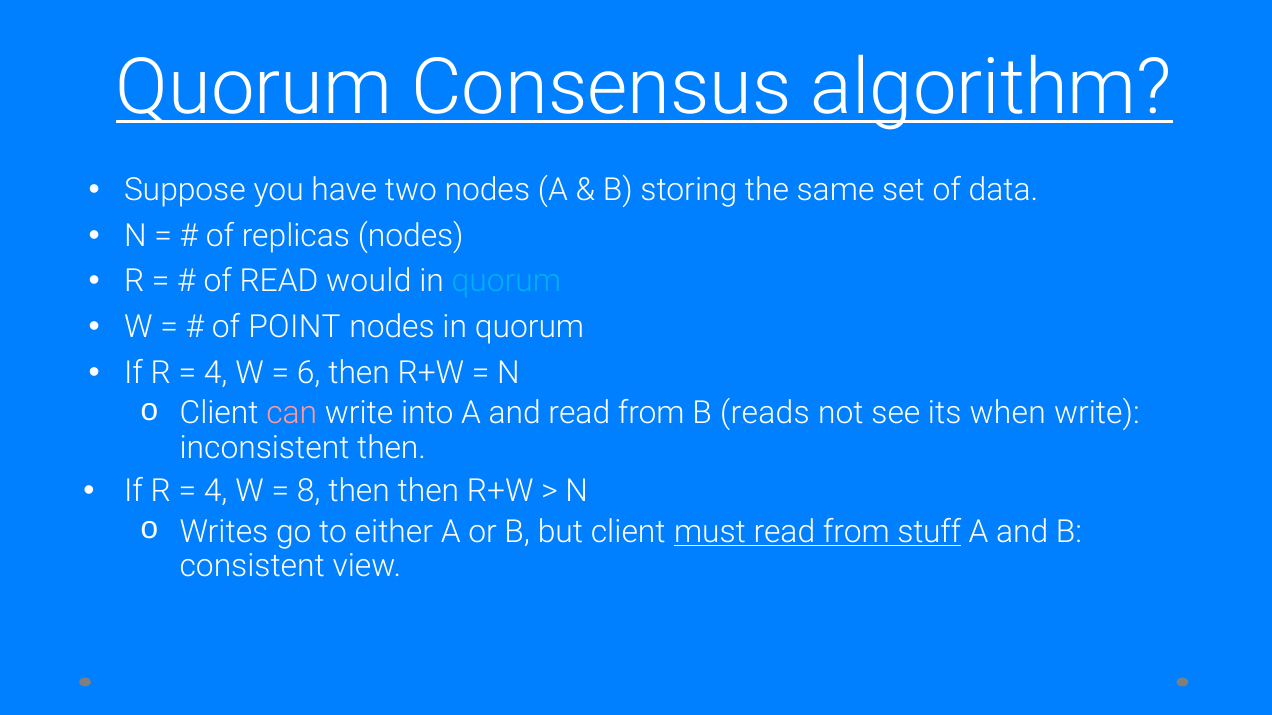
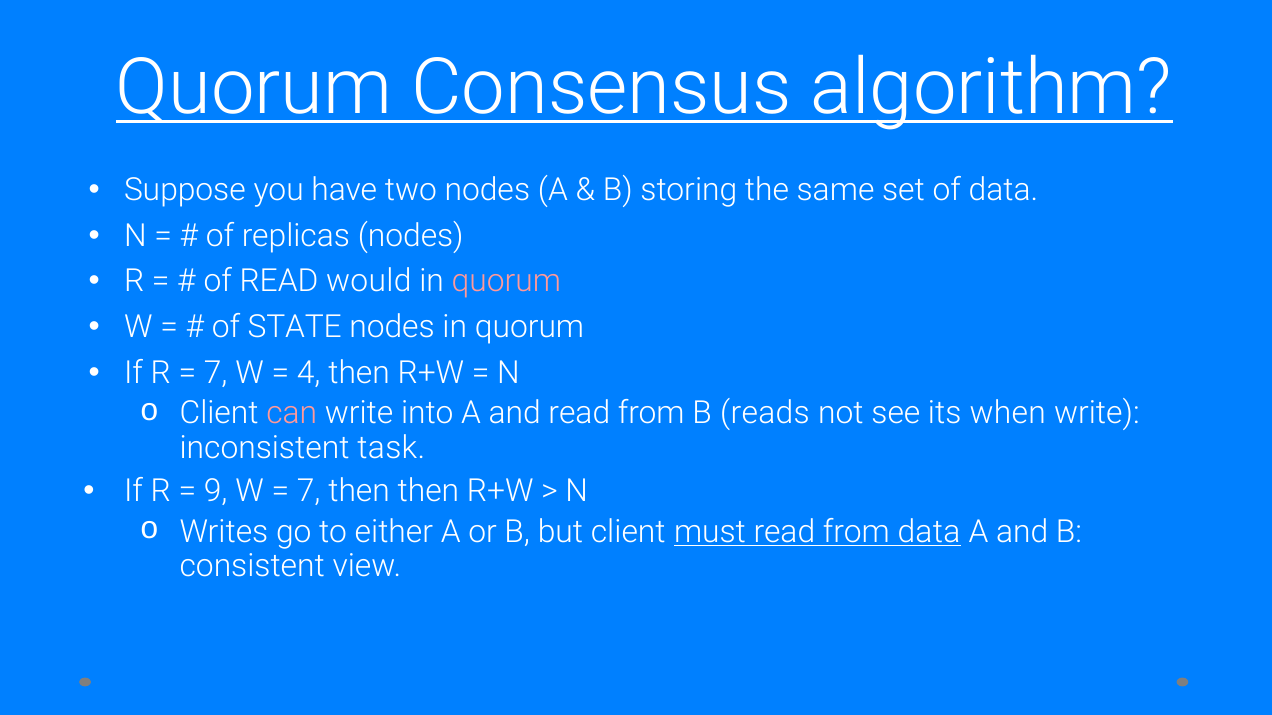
quorum colour: light blue -> pink (506, 282)
POINT: POINT -> STATE (295, 327)
4: 4 -> 7 (216, 373)
6: 6 -> 4 (309, 373)
inconsistent then: then -> task (391, 448)
4: 4 -> 9 (216, 492)
8: 8 -> 7 (309, 492)
from stuff: stuff -> data (929, 532)
